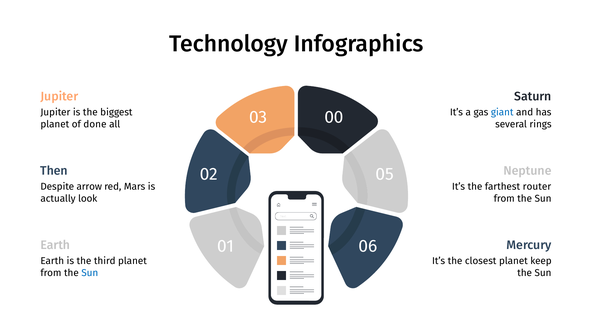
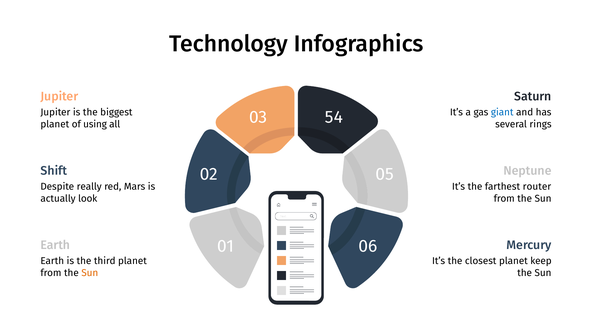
00: 00 -> 54 (334, 117)
done: done -> using (95, 124)
Then: Then -> Shift (54, 171)
arrow: arrow -> really (89, 187)
Sun colour: blue -> orange (90, 273)
